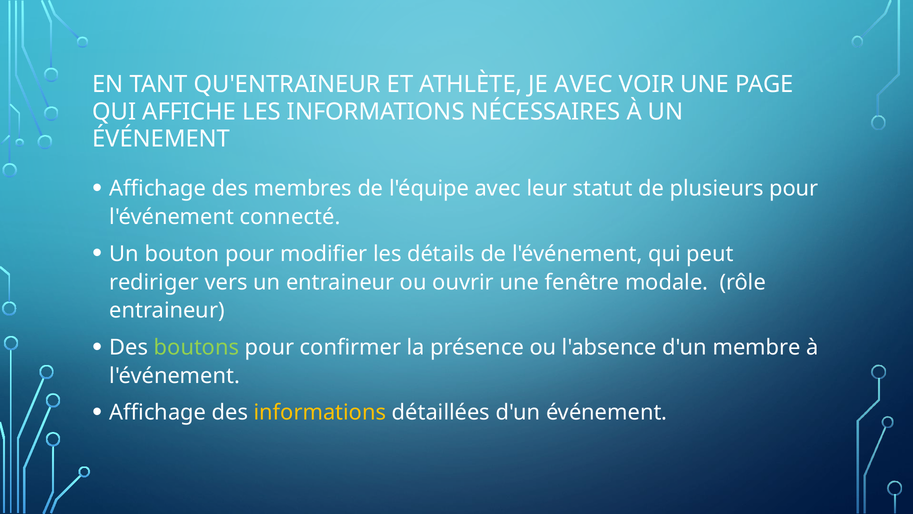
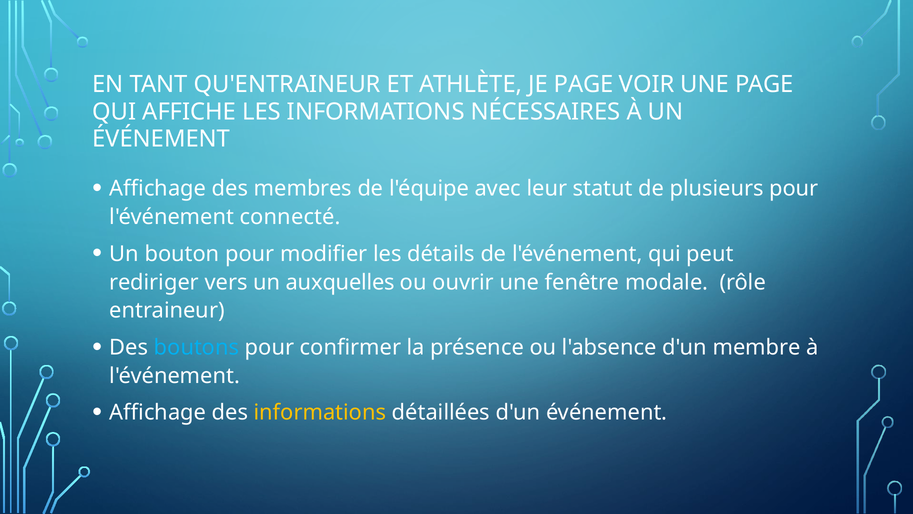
JE AVEC: AVEC -> PAGE (584, 84)
un entraineur: entraineur -> auxquelles (340, 282)
boutons colour: light green -> light blue (197, 347)
